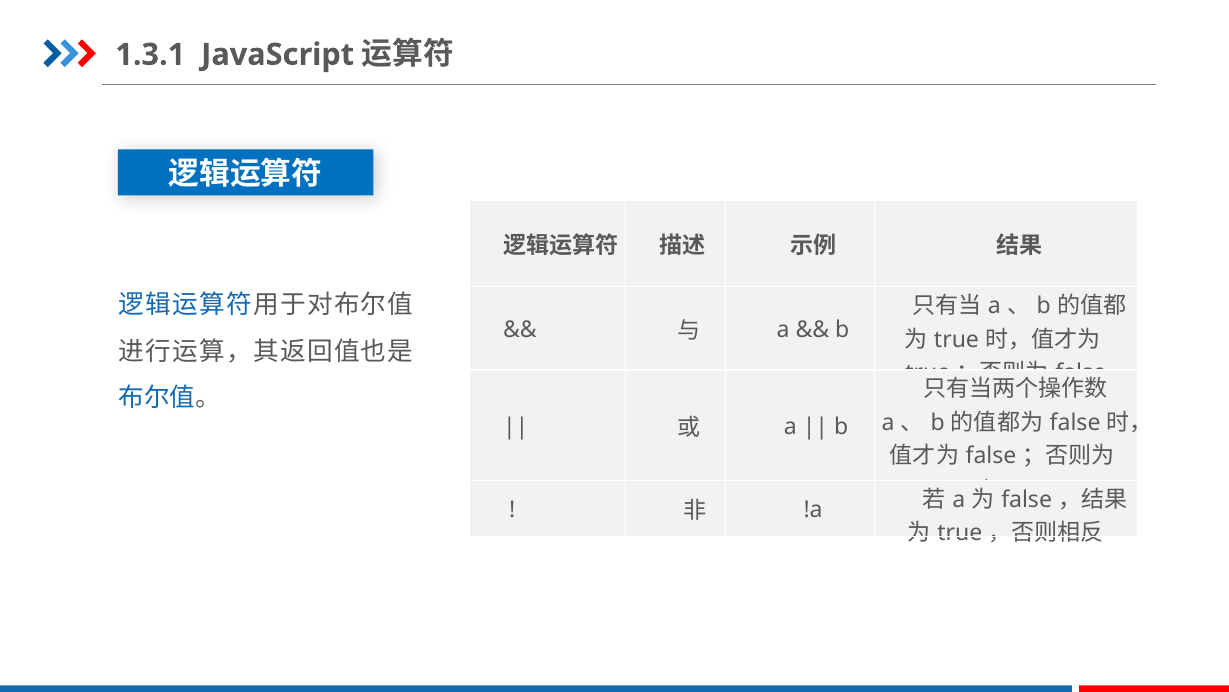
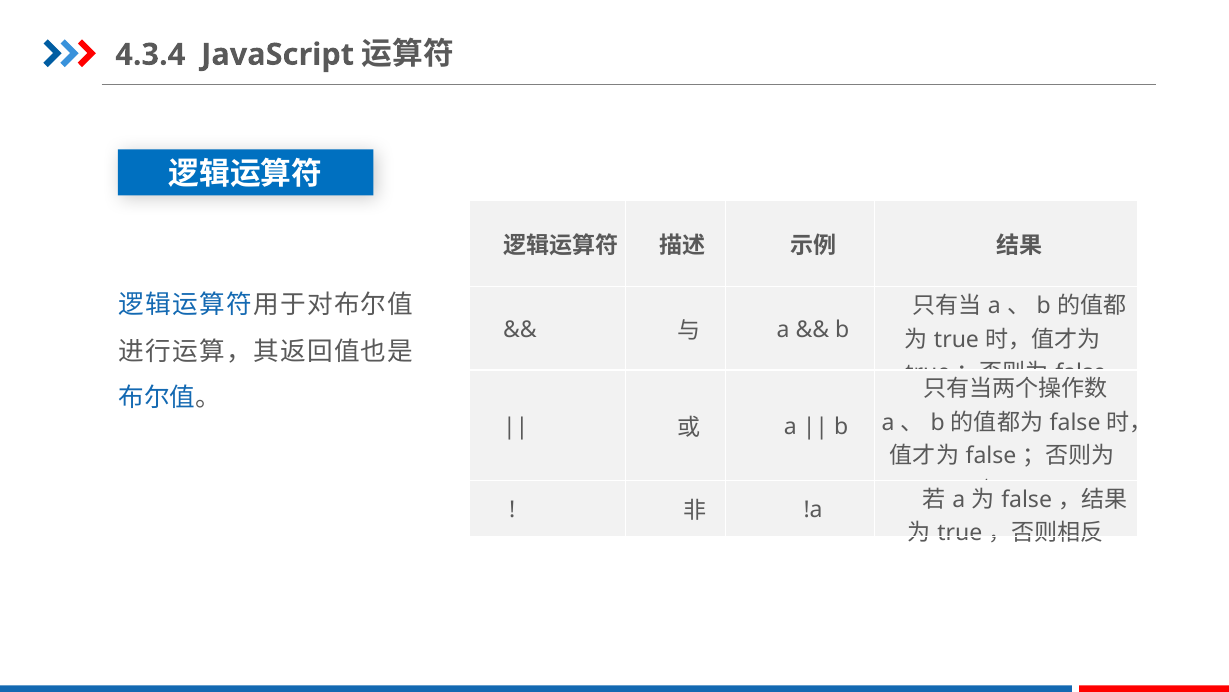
1.3.1: 1.3.1 -> 4.3.4 (150, 55)
